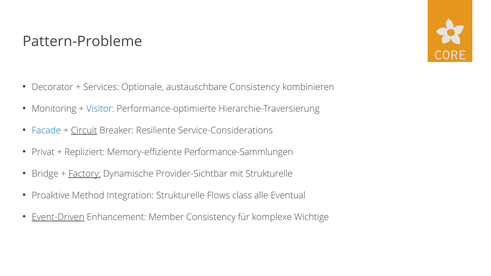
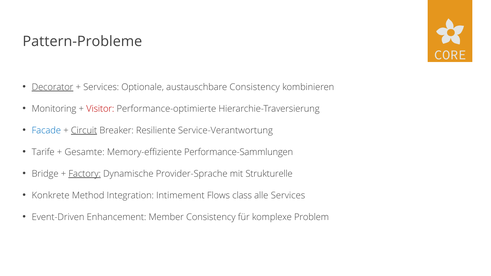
Decorator underline: none -> present (53, 87)
Visitor colour: blue -> red (100, 109)
Service-Considerations: Service-Considerations -> Service-Verantwortung (225, 130)
Privat: Privat -> Tarife (43, 152)
Repliziert: Repliziert -> Gesamte (85, 152)
Provider-Sichtbar: Provider-Sichtbar -> Provider-Sprache (192, 174)
Proaktive: Proaktive -> Konkrete (51, 195)
Integration Strukturelle: Strukturelle -> Intimement (180, 195)
alle Eventual: Eventual -> Services (288, 195)
Event-Driven underline: present -> none (58, 217)
Wichtige: Wichtige -> Problem (312, 217)
